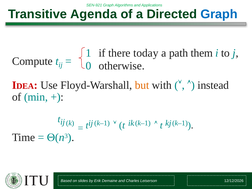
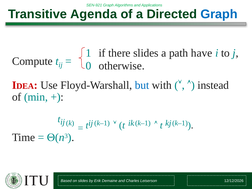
there today: today -> slides (146, 53)
them: them -> have (202, 53)
but colour: orange -> blue (142, 85)
